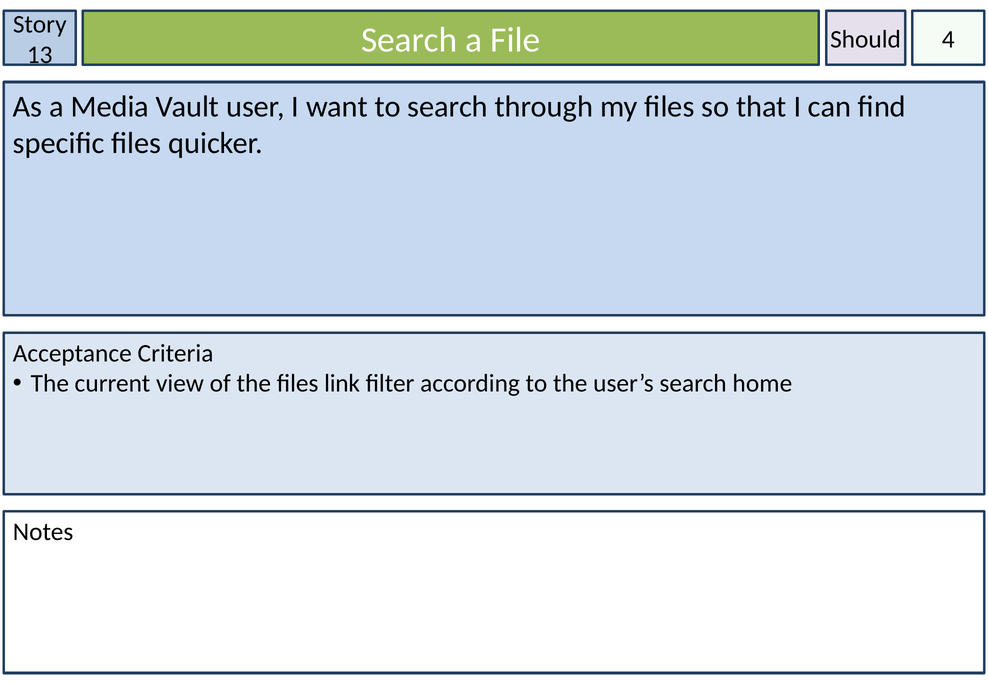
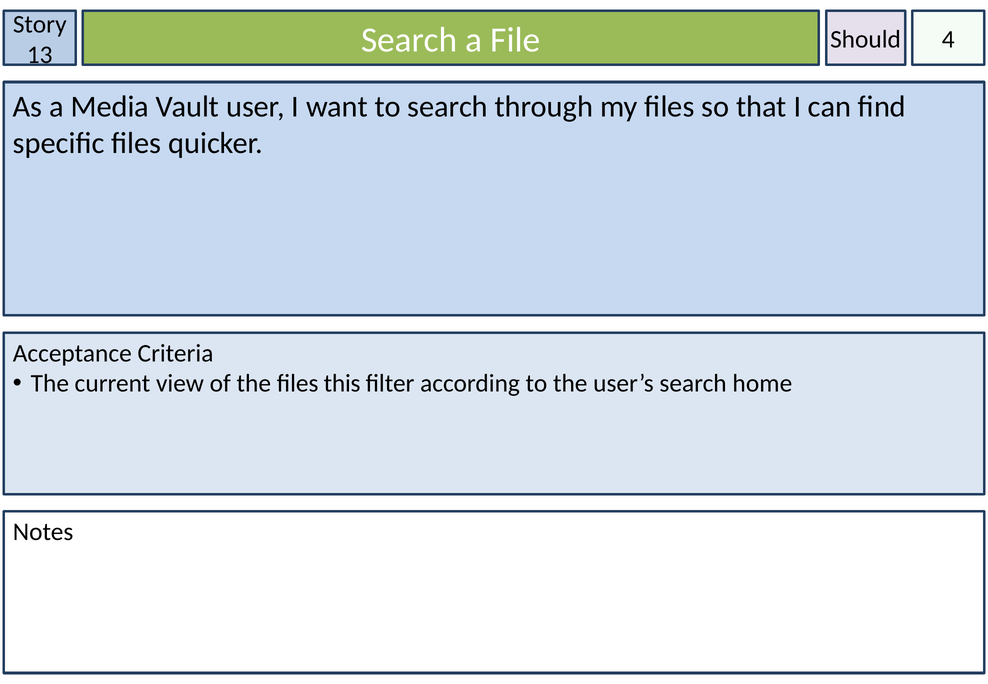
link: link -> this (342, 384)
